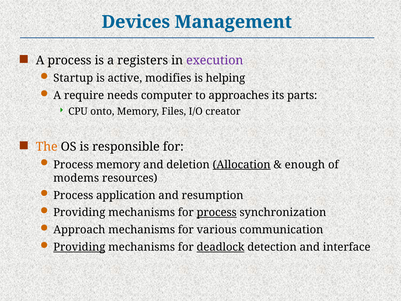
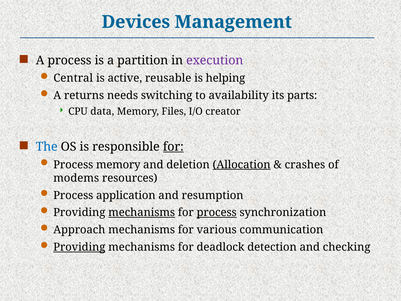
registers: registers -> partition (143, 60)
Startup: Startup -> Central (73, 78)
modifies: modifies -> reusable (168, 78)
require: require -> returns (84, 95)
computer: computer -> switching (167, 95)
approaches: approaches -> availability (239, 95)
onto: onto -> data (102, 112)
The colour: orange -> blue (47, 147)
for underline: none -> present (173, 147)
enough: enough -> crashes (305, 165)
mechanisms underline: none -> present (142, 212)
deadlock underline: present -> none (221, 247)
interface: interface -> checking (347, 247)
